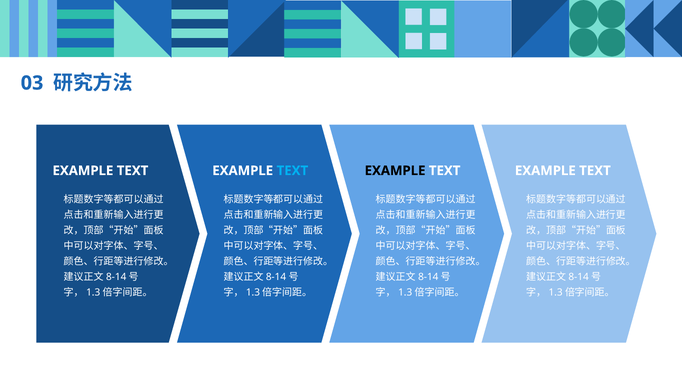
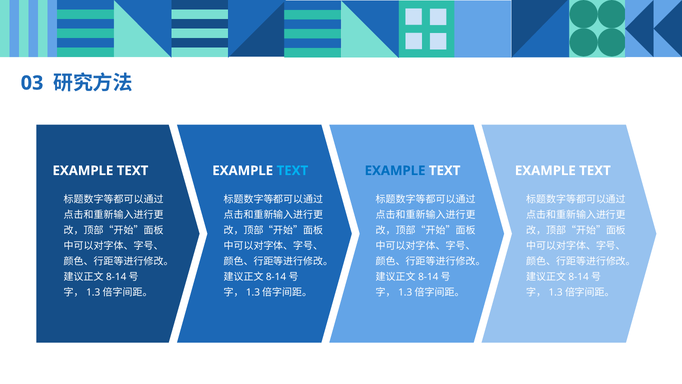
EXAMPLE colour: black -> blue (395, 171)
